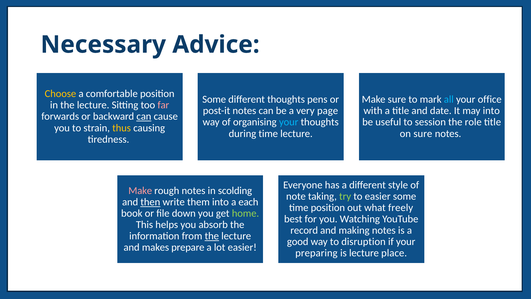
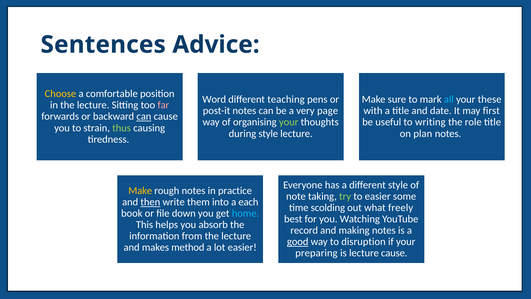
Necessary: Necessary -> Sentences (103, 45)
Some: Some -> Word (214, 99)
different thoughts: thoughts -> teaching (286, 99)
office: office -> these (490, 99)
may into: into -> first (491, 111)
your colour: light blue -> light green (289, 122)
session: session -> writing (430, 122)
thus colour: yellow -> light green (122, 128)
during time: time -> style (268, 133)
on sure: sure -> plan (423, 133)
Make colour: pink -> yellow (140, 190)
scolding: scolding -> practice (235, 190)
time position: position -> scolding (328, 208)
home colour: light green -> light blue (246, 213)
the underline: present -> none (212, 236)
good underline: none -> present (298, 242)
prepare: prepare -> method (188, 247)
lecture place: place -> cause (394, 253)
